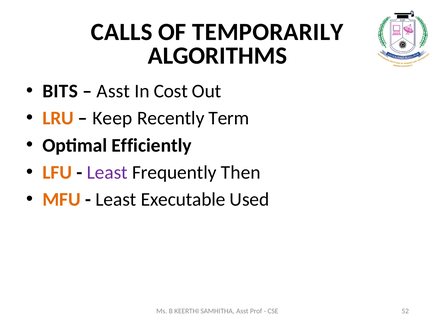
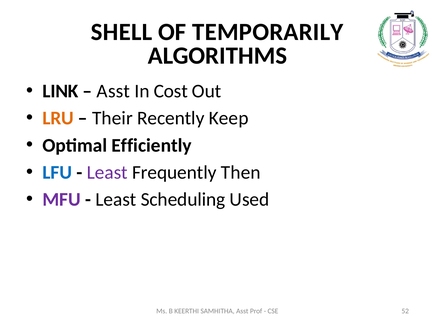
CALLS: CALLS -> SHELL (122, 32)
BITS: BITS -> LINK (60, 91)
Keep: Keep -> Their (112, 118)
Term: Term -> Keep (229, 118)
LFU colour: orange -> blue (57, 172)
MFU colour: orange -> purple (62, 200)
Executable: Executable -> Scheduling (183, 200)
